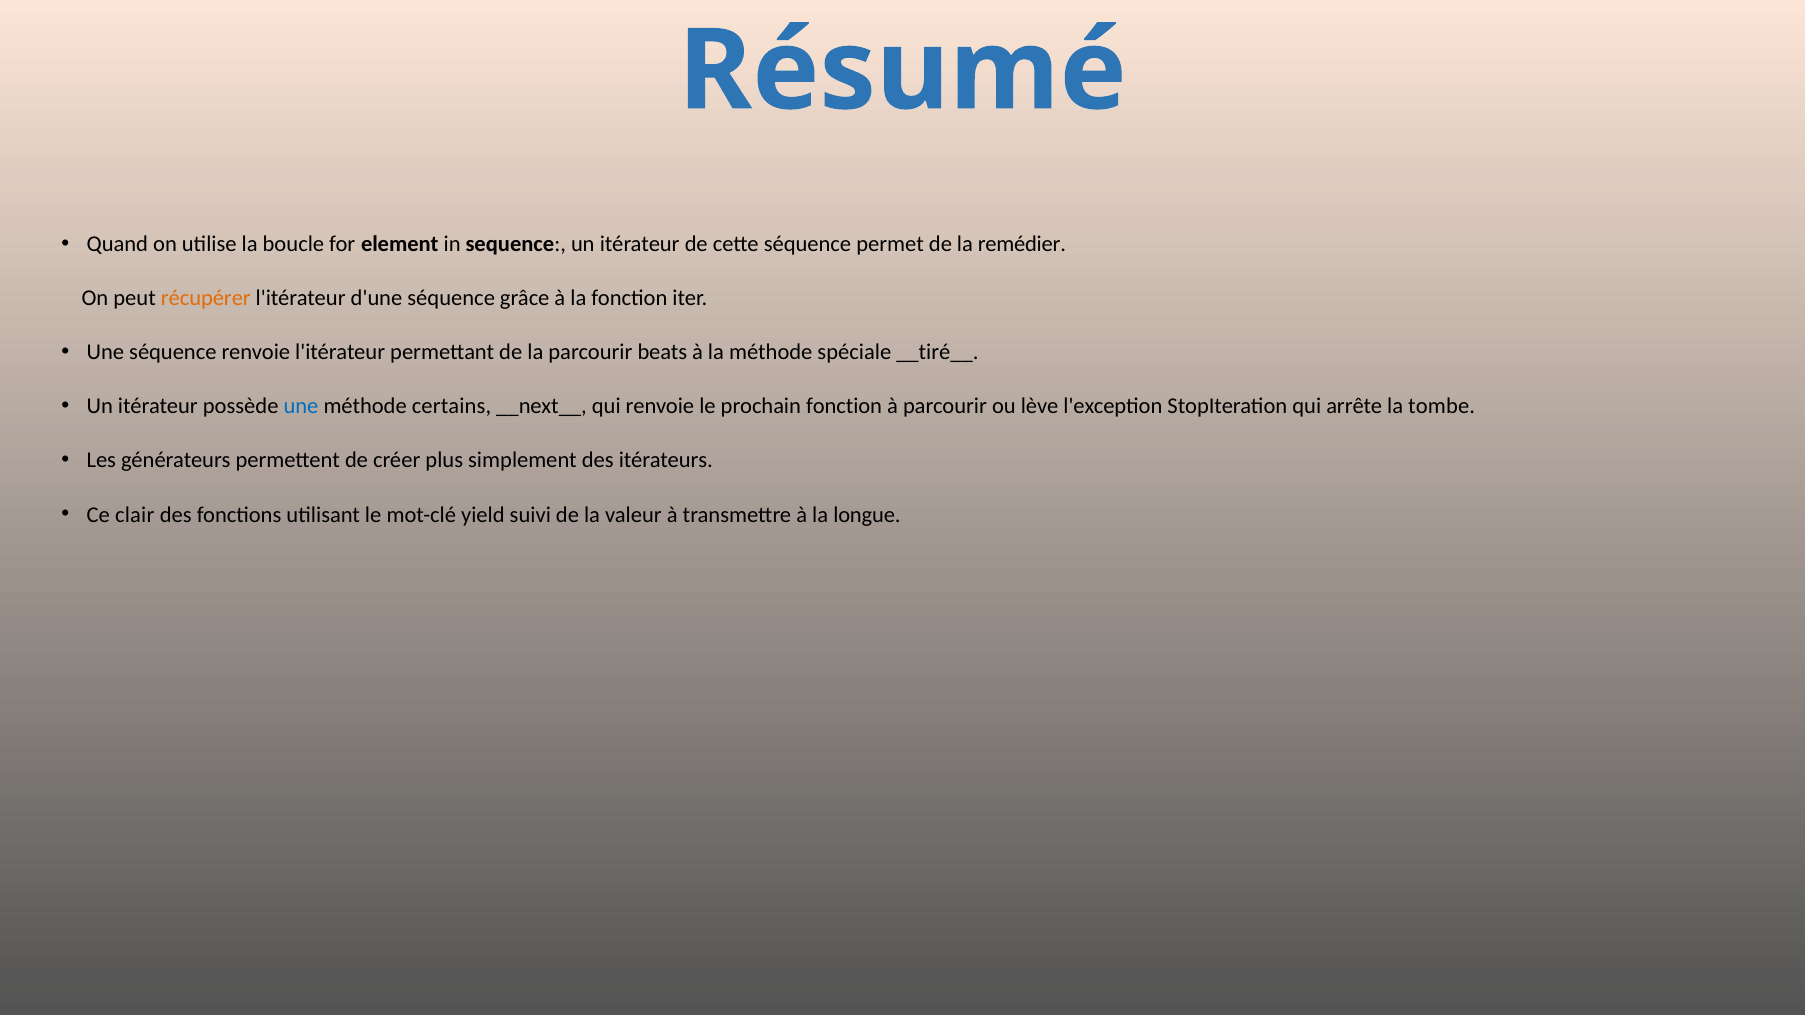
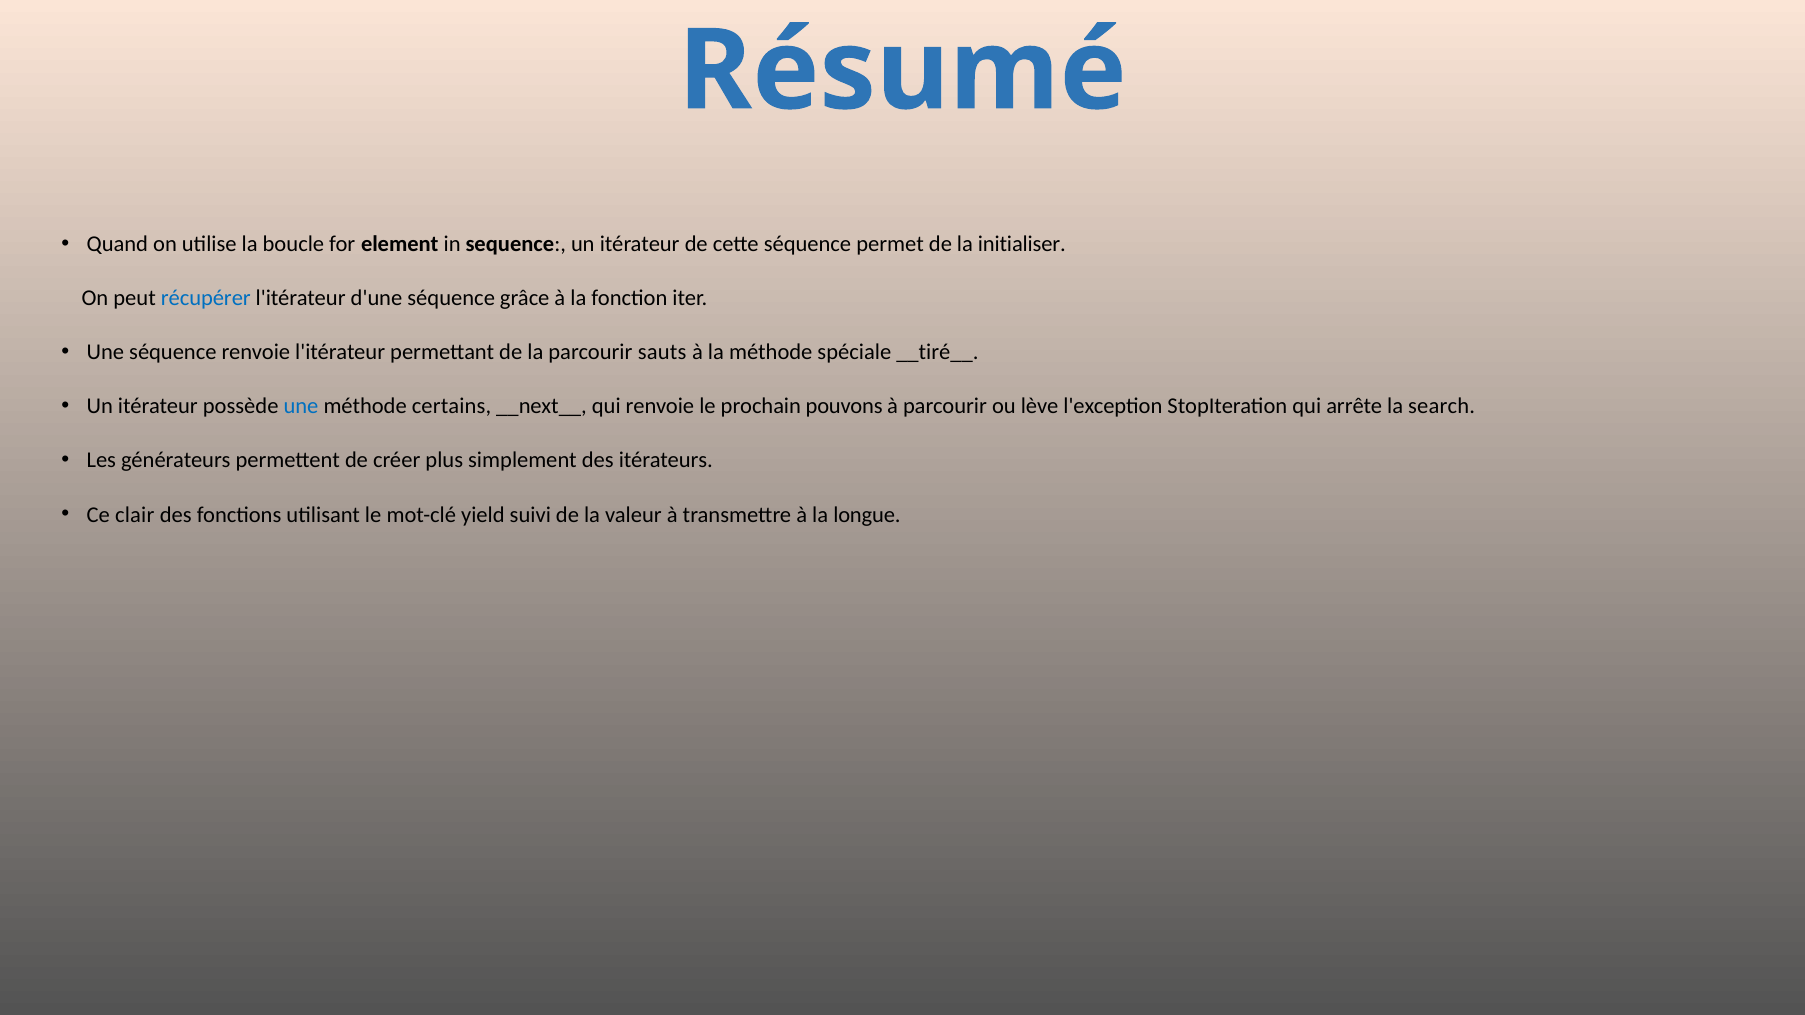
remédier: remédier -> initialiser (1022, 244)
récupérer colour: orange -> blue (206, 298)
beats: beats -> sauts (662, 352)
prochain fonction: fonction -> pouvons (844, 406)
tombe: tombe -> search (1442, 406)
